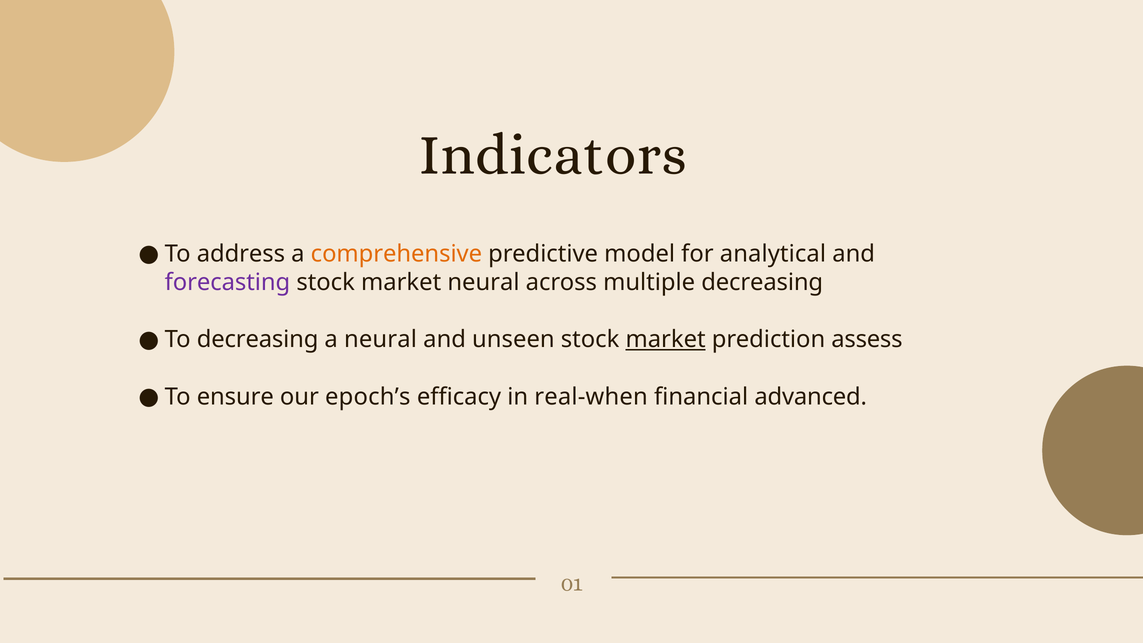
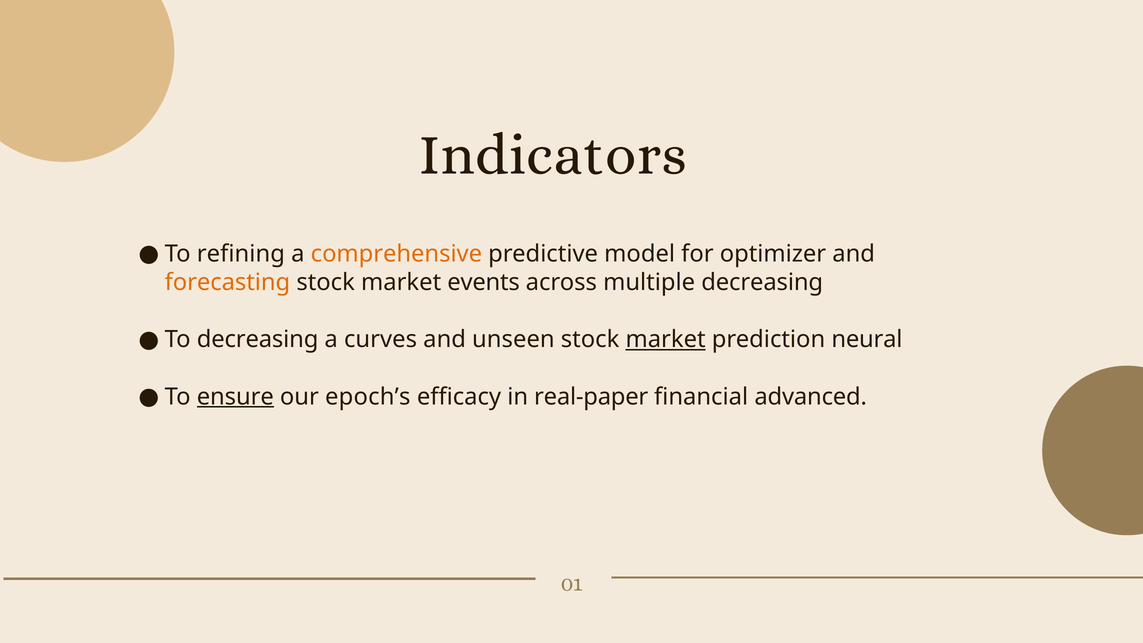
address: address -> refining (241, 254)
analytical: analytical -> optimizer (773, 254)
forecasting colour: purple -> orange (227, 282)
market neural: neural -> events (484, 282)
a neural: neural -> curves (381, 339)
assess: assess -> neural (867, 339)
ensure underline: none -> present (235, 397)
real-when: real-when -> real-paper (591, 397)
